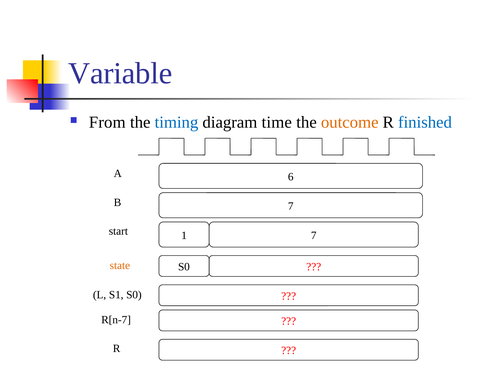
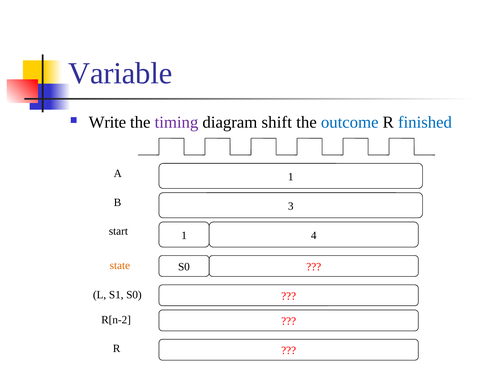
From: From -> Write (107, 122)
timing colour: blue -> purple (176, 122)
time: time -> shift (277, 122)
outcome colour: orange -> blue (350, 122)
A 6: 6 -> 1 (291, 176)
B 7: 7 -> 3 (291, 206)
1 7: 7 -> 4 (314, 235)
R[n-7: R[n-7 -> R[n-2 (116, 319)
